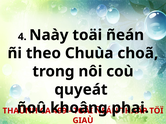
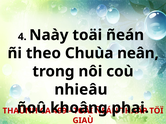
choã: choã -> neân (138, 53)
quyeát: quyeát -> nhieâu (81, 90)
